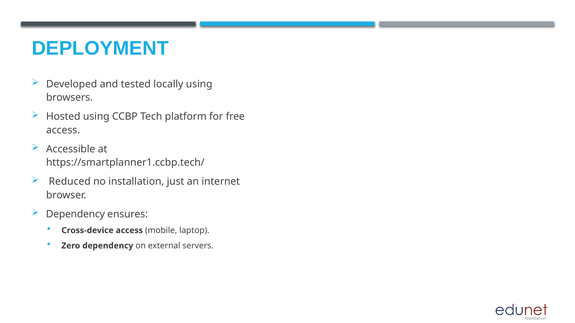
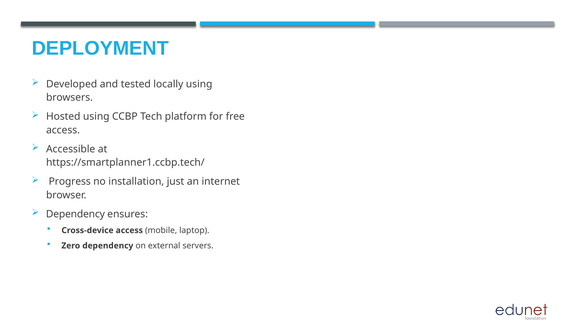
Reduced: Reduced -> Progress (70, 182)
